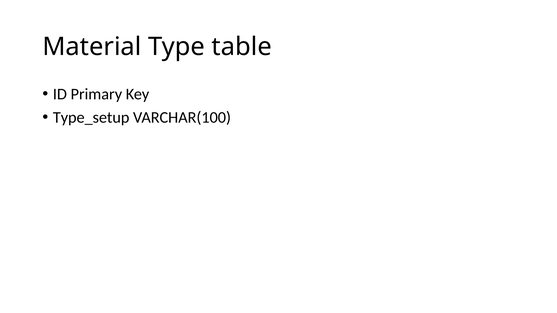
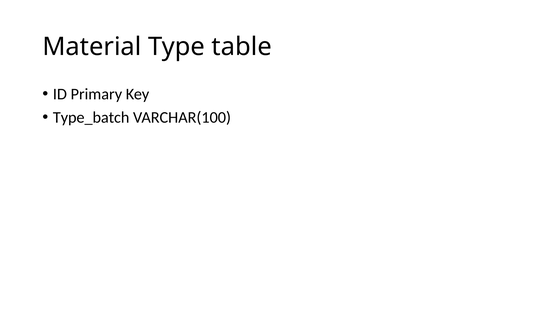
Type_setup: Type_setup -> Type_batch (91, 118)
